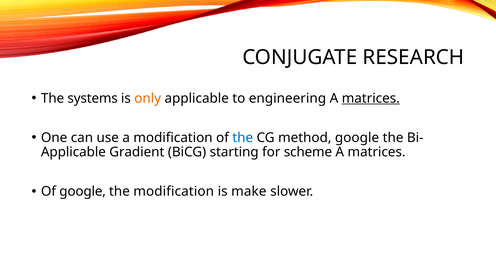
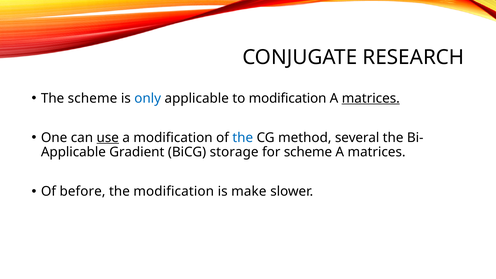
The systems: systems -> scheme (93, 98)
only colour: orange -> blue (148, 98)
to engineering: engineering -> modification (288, 98)
use underline: none -> present (108, 138)
method google: google -> several (357, 138)
starting: starting -> storage (234, 152)
Of google: google -> before (82, 191)
